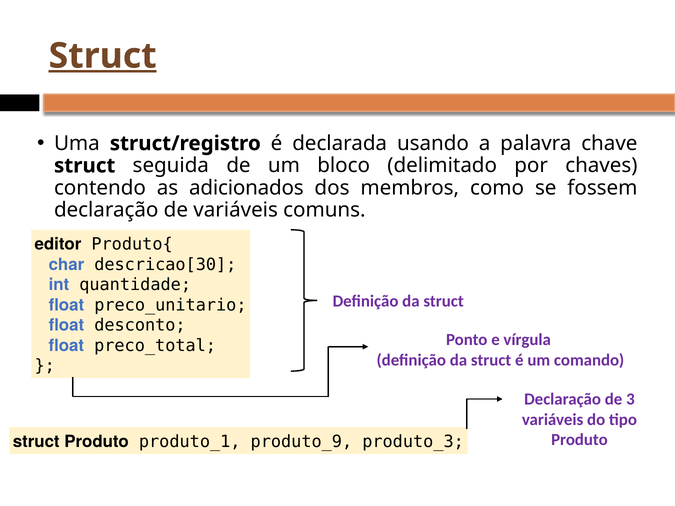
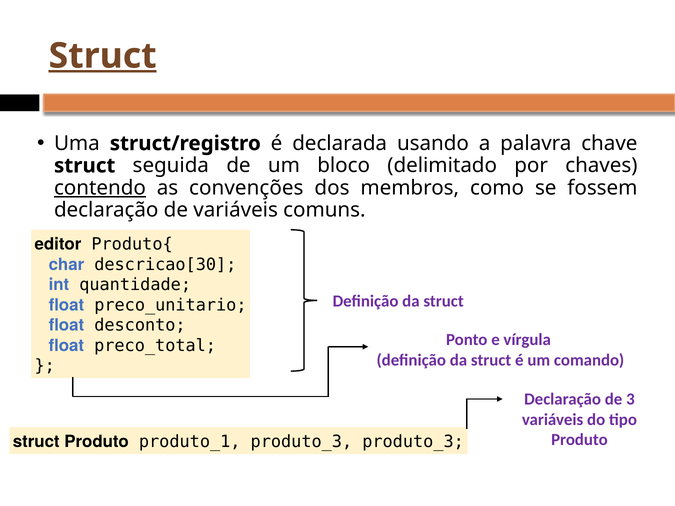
contendo underline: none -> present (100, 188)
adicionados: adicionados -> convenções (246, 188)
produto_1 produto_9: produto_9 -> produto_3 (301, 442)
